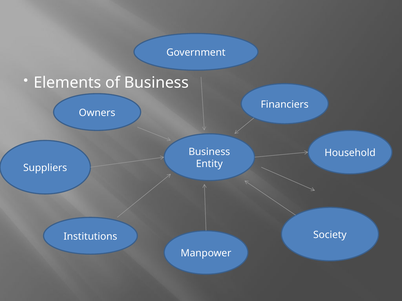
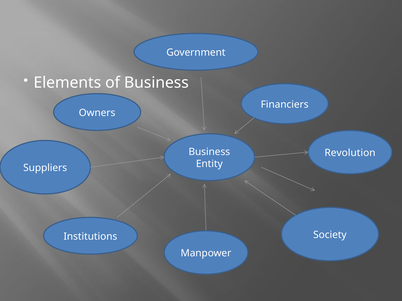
Household: Household -> Revolution (350, 153)
